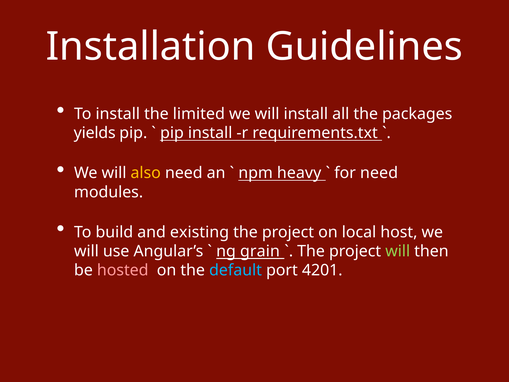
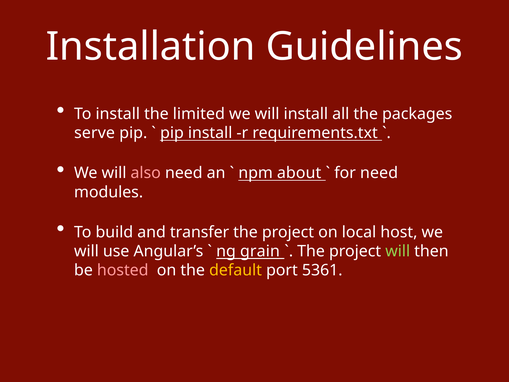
yields: yields -> serve (95, 133)
also colour: yellow -> pink (146, 173)
heavy: heavy -> about (299, 173)
existing: existing -> transfer (200, 232)
default colour: light blue -> yellow (236, 270)
4201: 4201 -> 5361 (322, 270)
